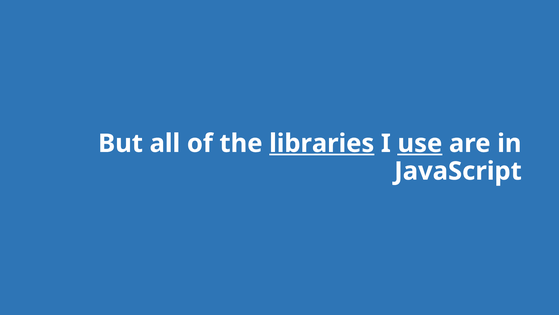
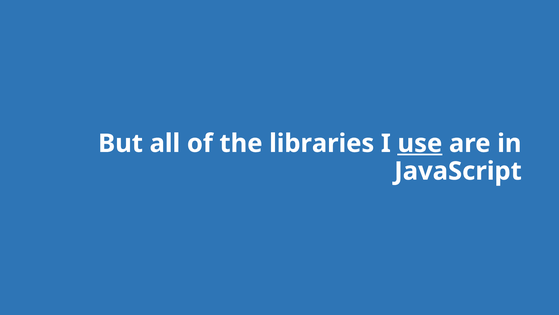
libraries underline: present -> none (322, 143)
